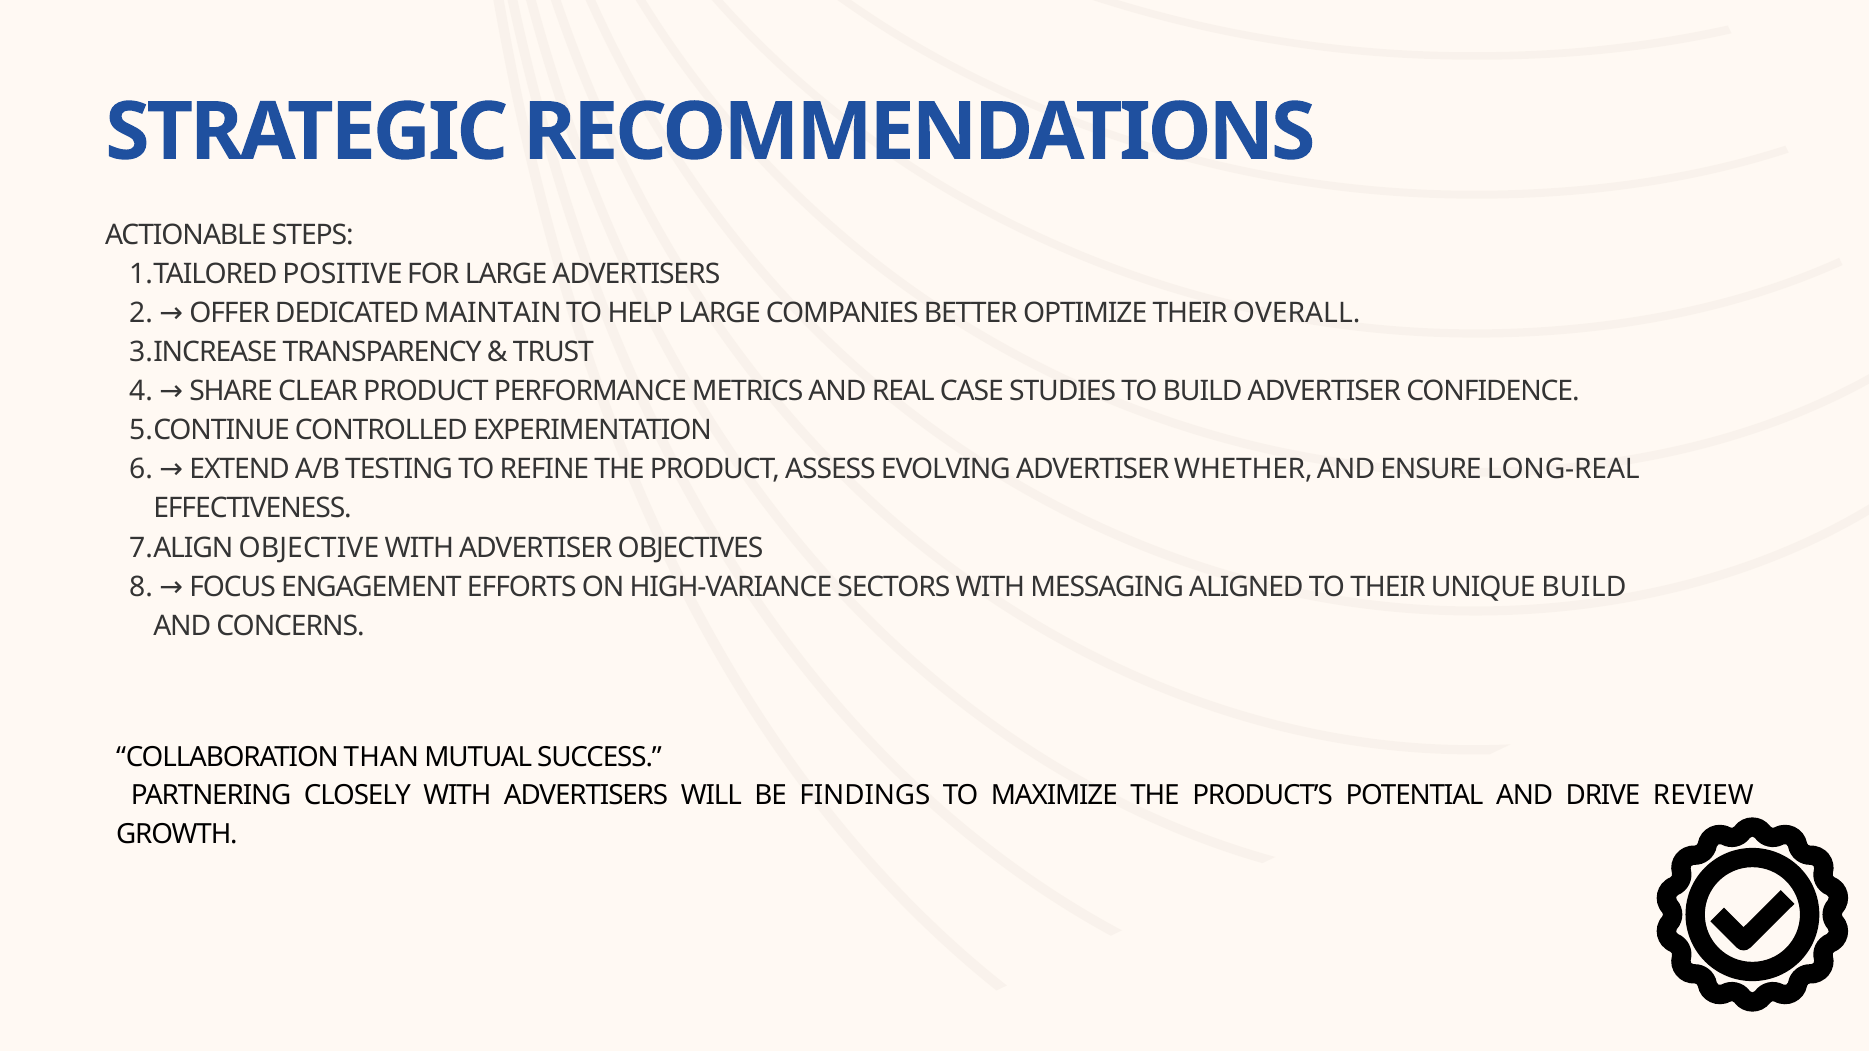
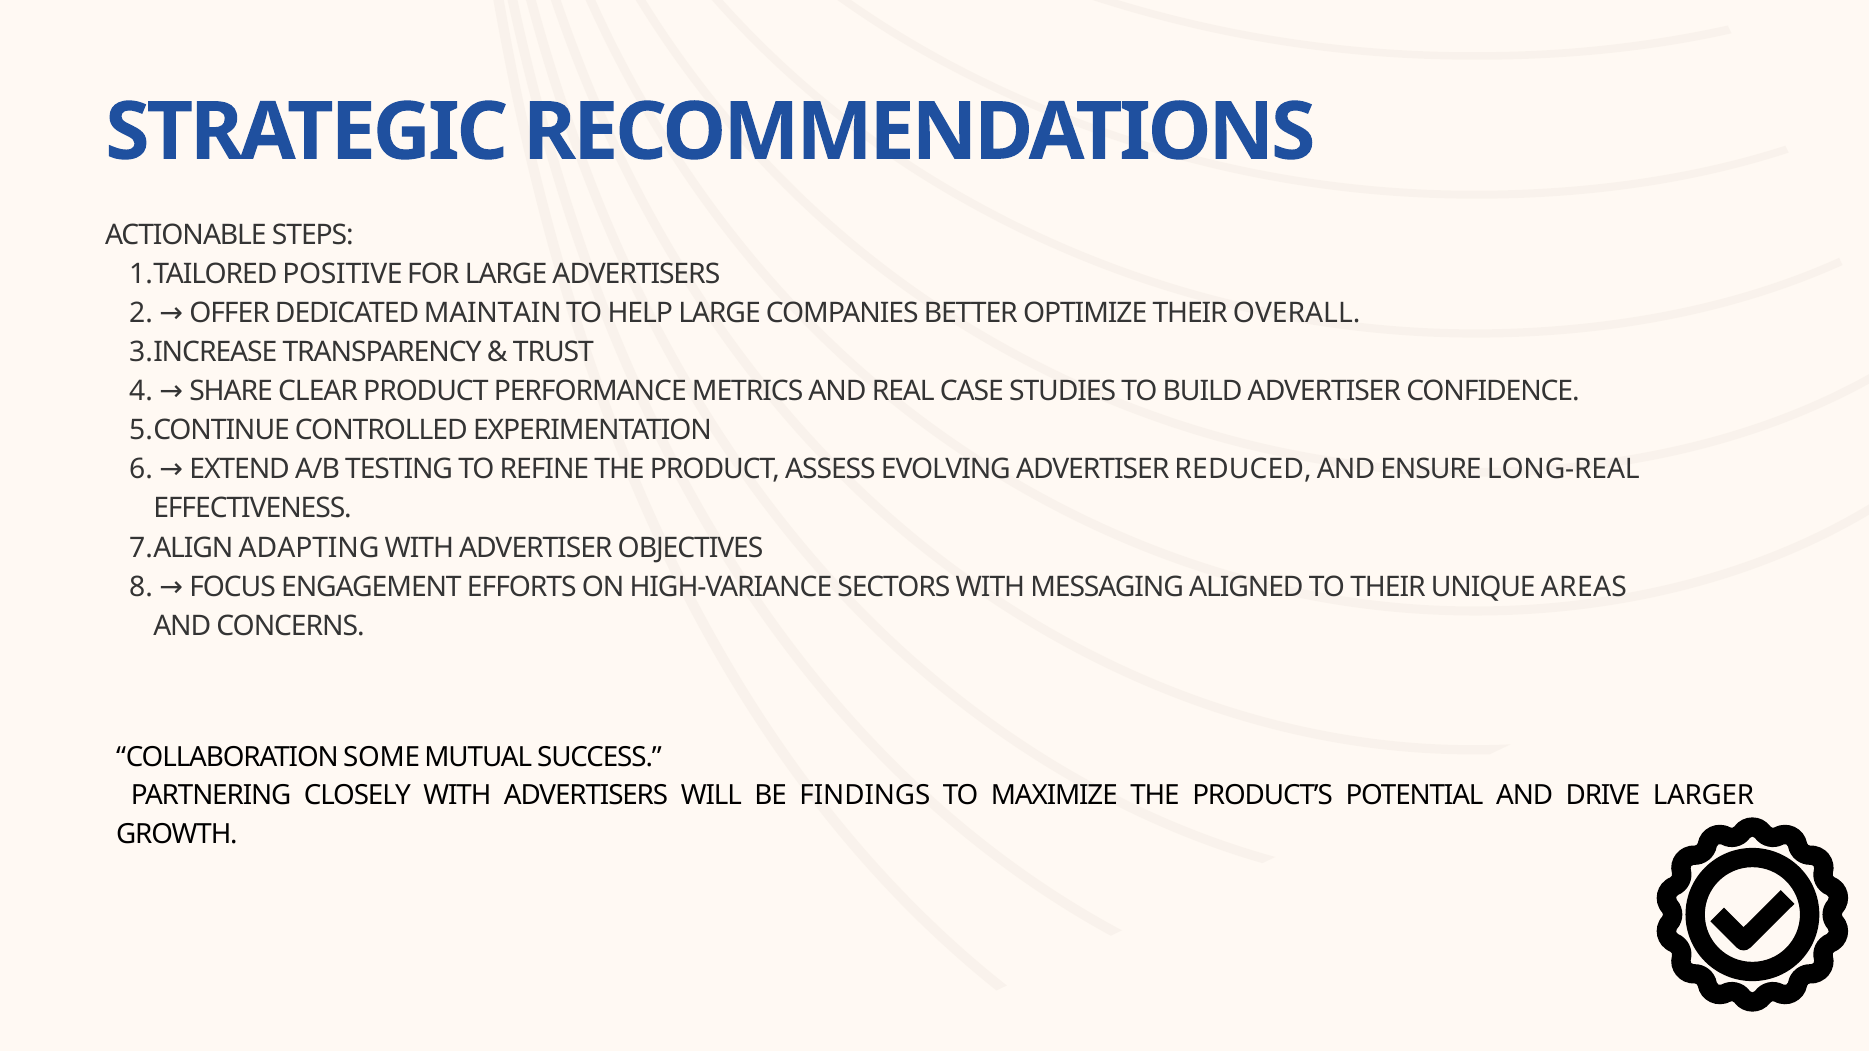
WHETHER: WHETHER -> REDUCED (1243, 470)
OBJECTIVE: OBJECTIVE -> ADAPTING (309, 548)
UNIQUE BUILD: BUILD -> AREAS (1584, 587)
THAN: THAN -> SOME (382, 757)
REVIEW: REVIEW -> LARGER (1704, 796)
